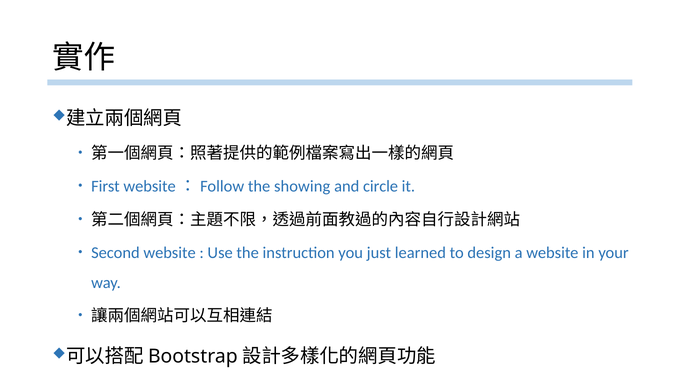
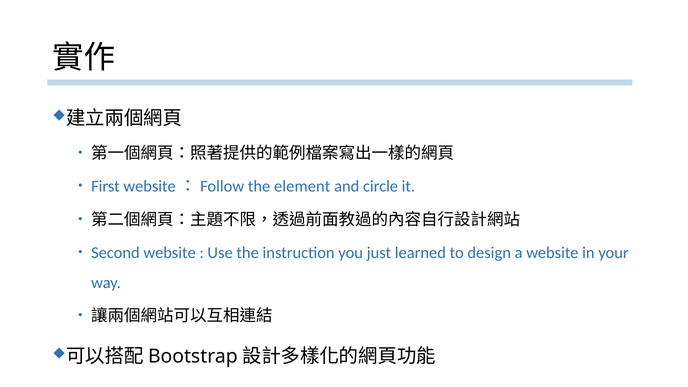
showing: showing -> element (302, 187)
